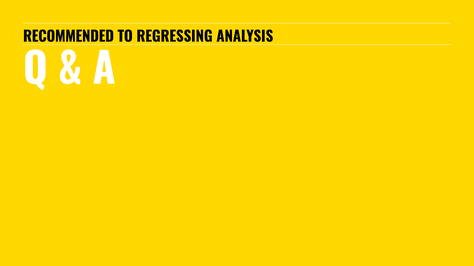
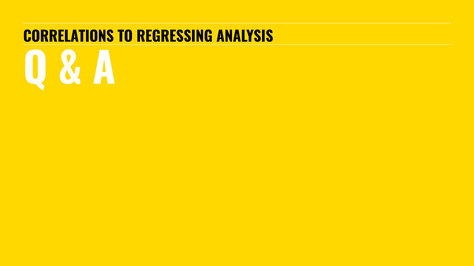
RECOMMENDED: RECOMMENDED -> CORRELATIONS (68, 37)
